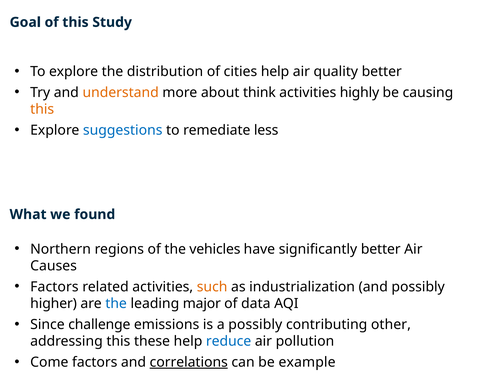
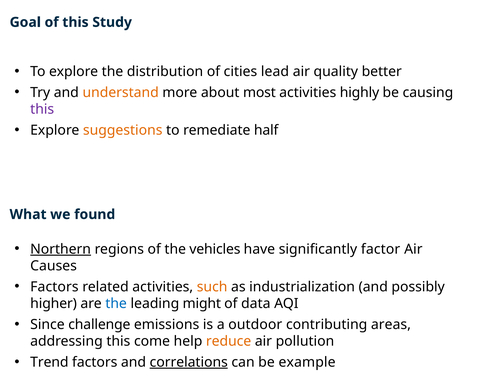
cities help: help -> lead (275, 71)
think: think -> most (259, 92)
this colour: orange -> purple (42, 109)
suggestions colour: blue -> orange (123, 130)
less: less -> half (266, 130)
Northern underline: none -> present (61, 249)
significantly better: better -> factor (381, 249)
major: major -> might (202, 303)
a possibly: possibly -> outdoor (255, 324)
other: other -> areas (391, 324)
these: these -> come (152, 341)
reduce colour: blue -> orange (229, 341)
Come: Come -> Trend (49, 362)
